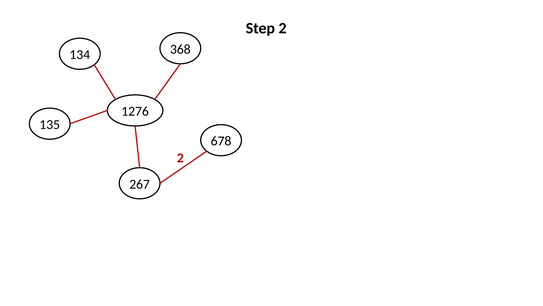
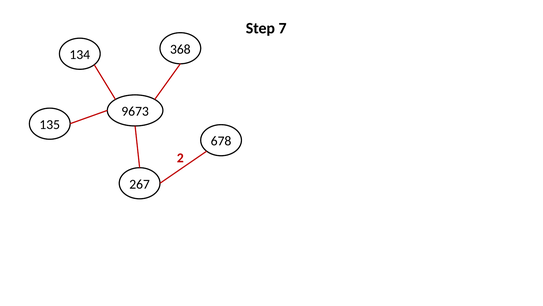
Step 2: 2 -> 7 (283, 28)
1276: 1276 -> 9673 (135, 111)
